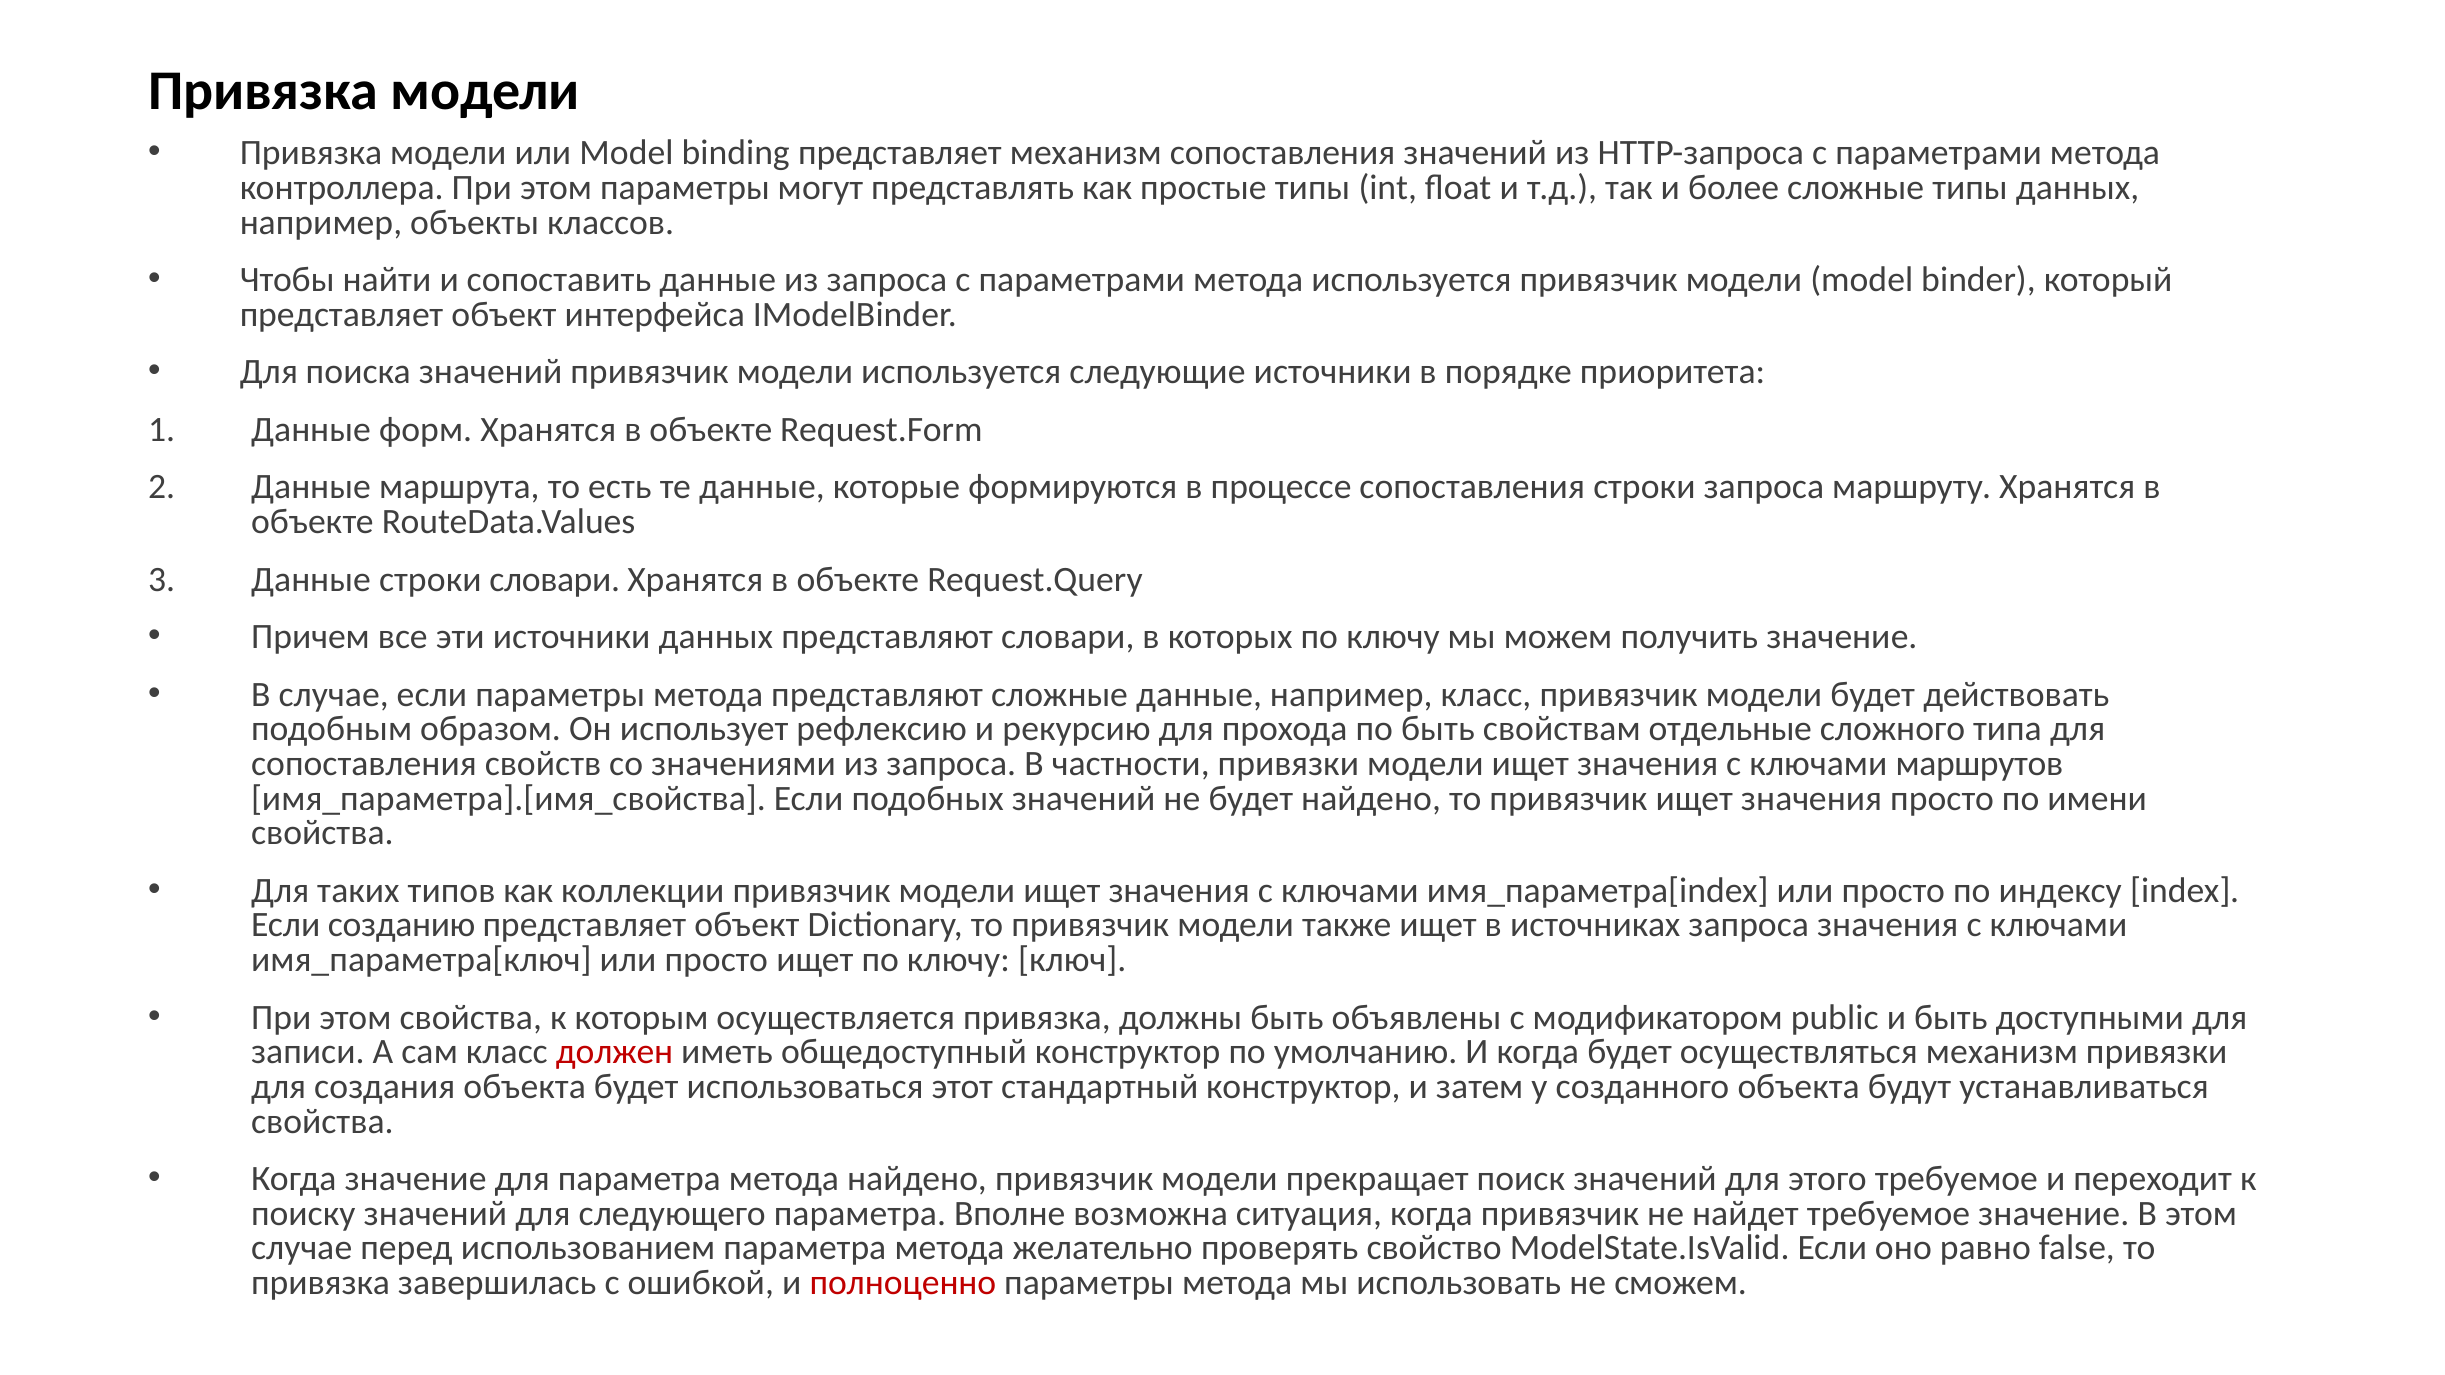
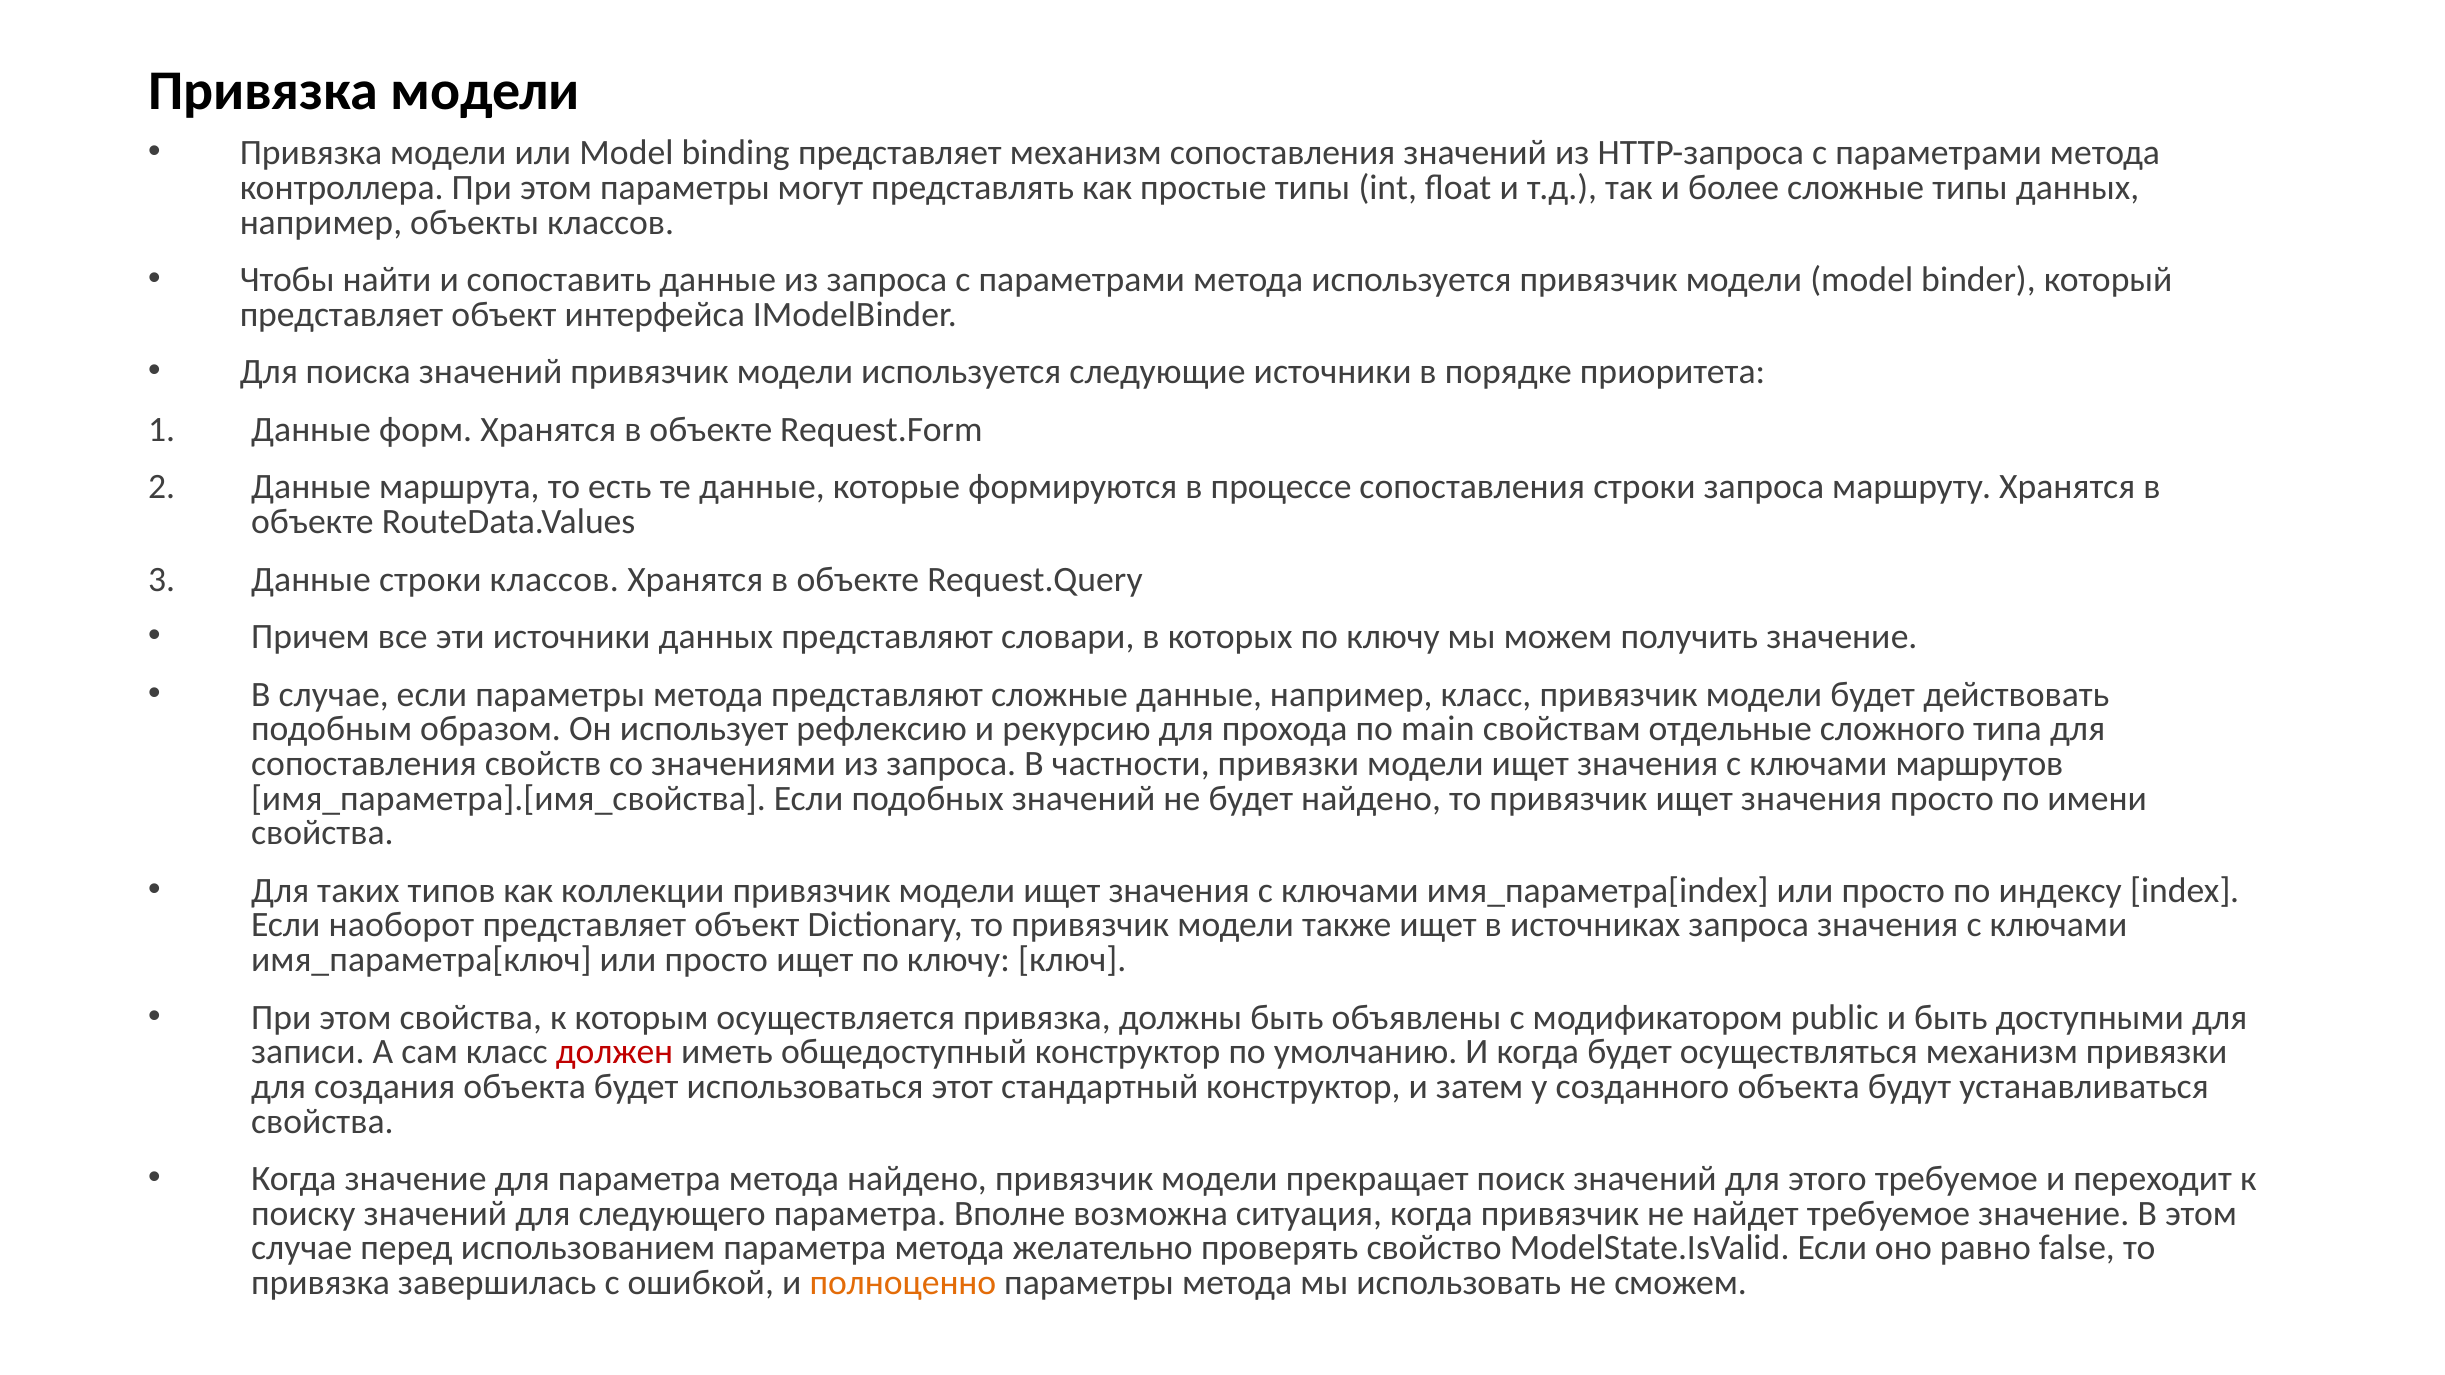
строки словари: словари -> классов (554, 580)
по быть: быть -> main (1438, 729)
созданию: созданию -> наоборот (401, 925)
полноценно colour: red -> orange (903, 1283)
